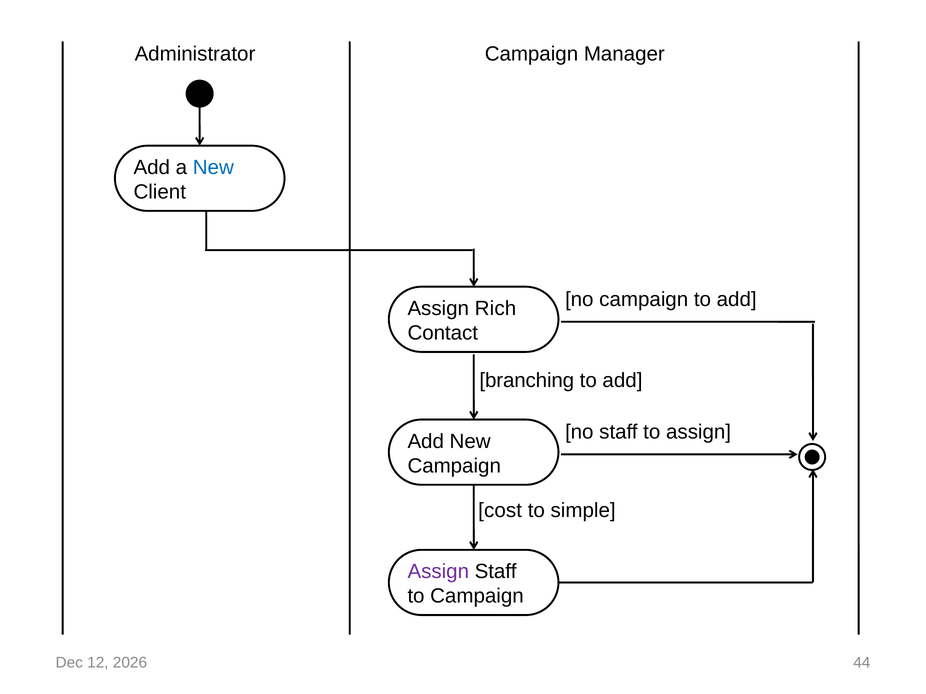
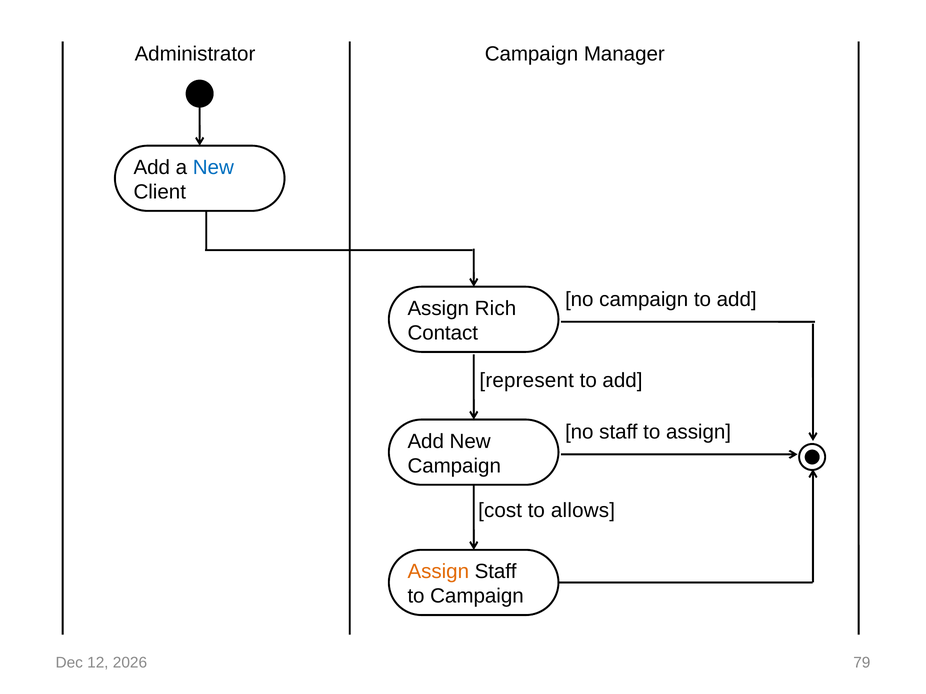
branching: branching -> represent (527, 381)
simple: simple -> allows (583, 511)
Assign colour: purple -> orange (438, 572)
44: 44 -> 79 (862, 663)
